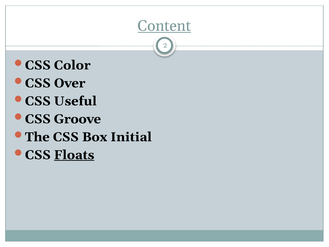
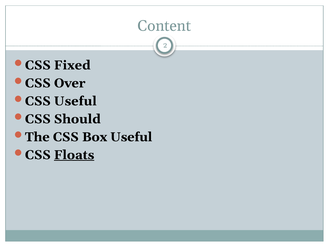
Content underline: present -> none (164, 26)
Color: Color -> Fixed (72, 65)
Groove: Groove -> Should (77, 119)
Box Initial: Initial -> Useful (131, 137)
